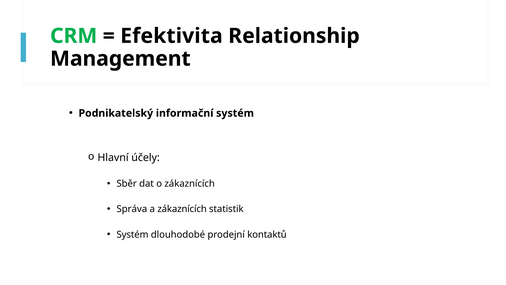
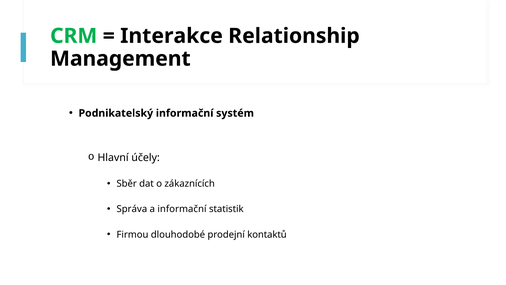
Efektivita: Efektivita -> Interakce (172, 36)
a zákaznících: zákaznících -> informační (182, 209)
Systém: Systém -> Firmou (132, 234)
